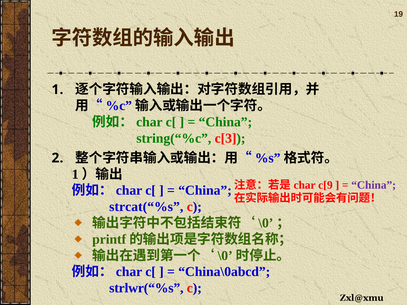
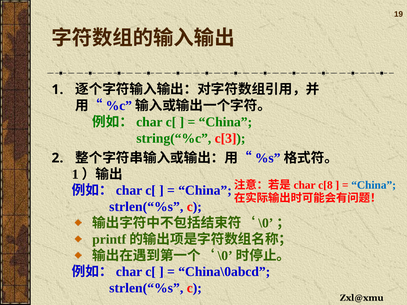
c[9: c[9 -> c[8 (325, 185)
China colour: purple -> blue (374, 185)
strcat(“%s: strcat(“%s -> strlen(“%s (146, 207)
strlwr(“%s: strlwr(“%s -> strlen(“%s (146, 288)
